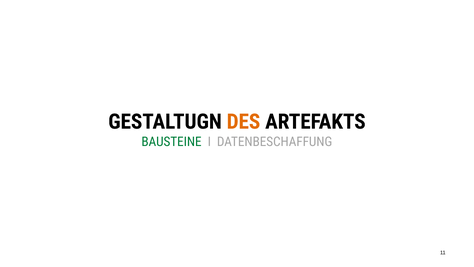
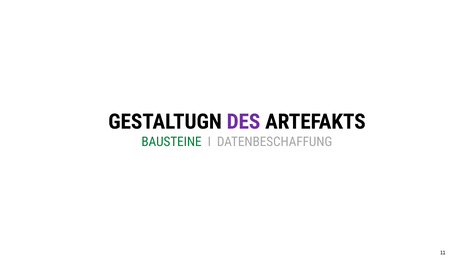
DES colour: orange -> purple (243, 122)
